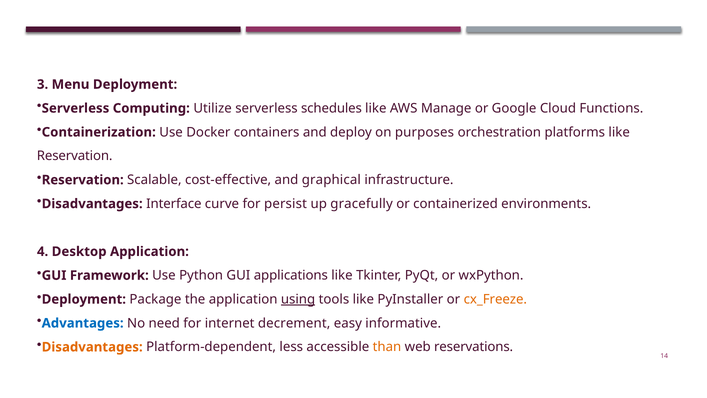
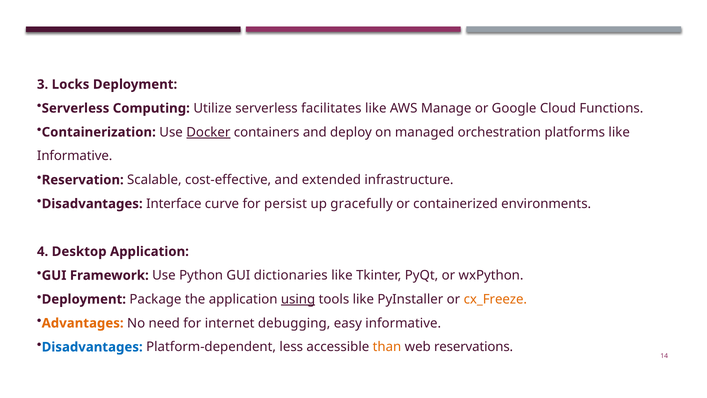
Menu: Menu -> Locks (71, 84)
schedules: schedules -> facilitates (331, 108)
Docker underline: none -> present (208, 132)
purposes: purposes -> managed (425, 132)
Reservation: Reservation -> Informative (75, 156)
graphical: graphical -> extended (331, 180)
applications: applications -> dictionaries (291, 275)
Advantages colour: blue -> orange (83, 323)
decrement: decrement -> debugging (294, 323)
Disadvantages colour: orange -> blue (92, 347)
